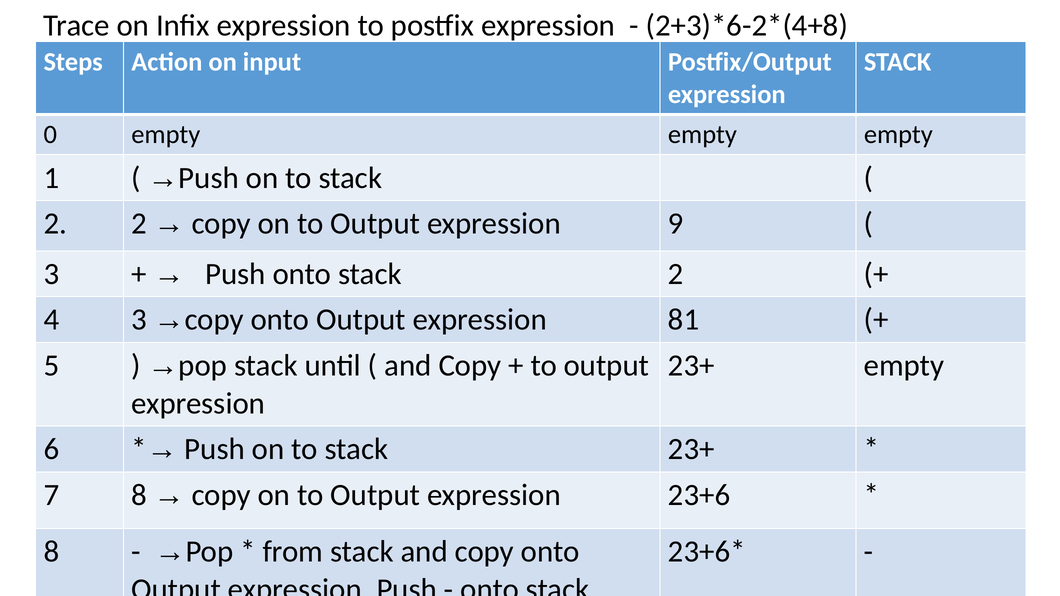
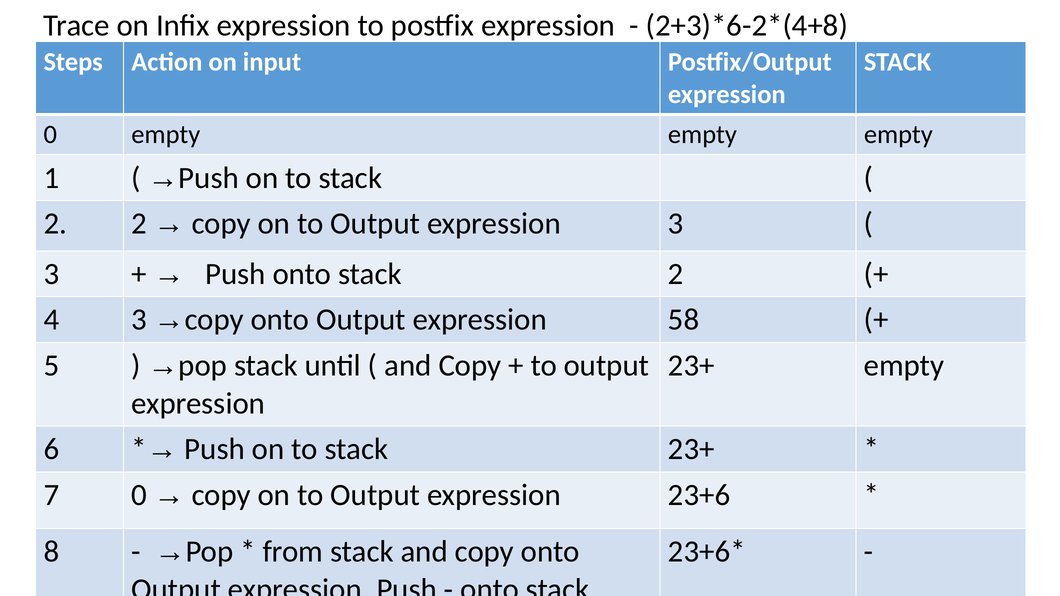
expression 9: 9 -> 3 (676, 224)
81: 81 -> 58 (684, 320)
7 8: 8 -> 0 (139, 495)
